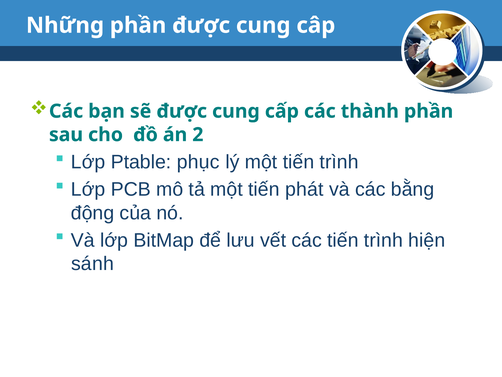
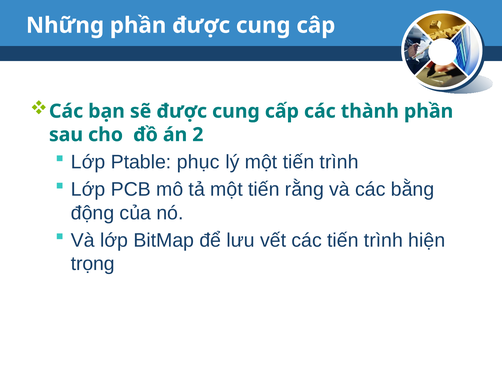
phát: phát -> rằng (304, 189)
sánh: sánh -> trọng (93, 263)
